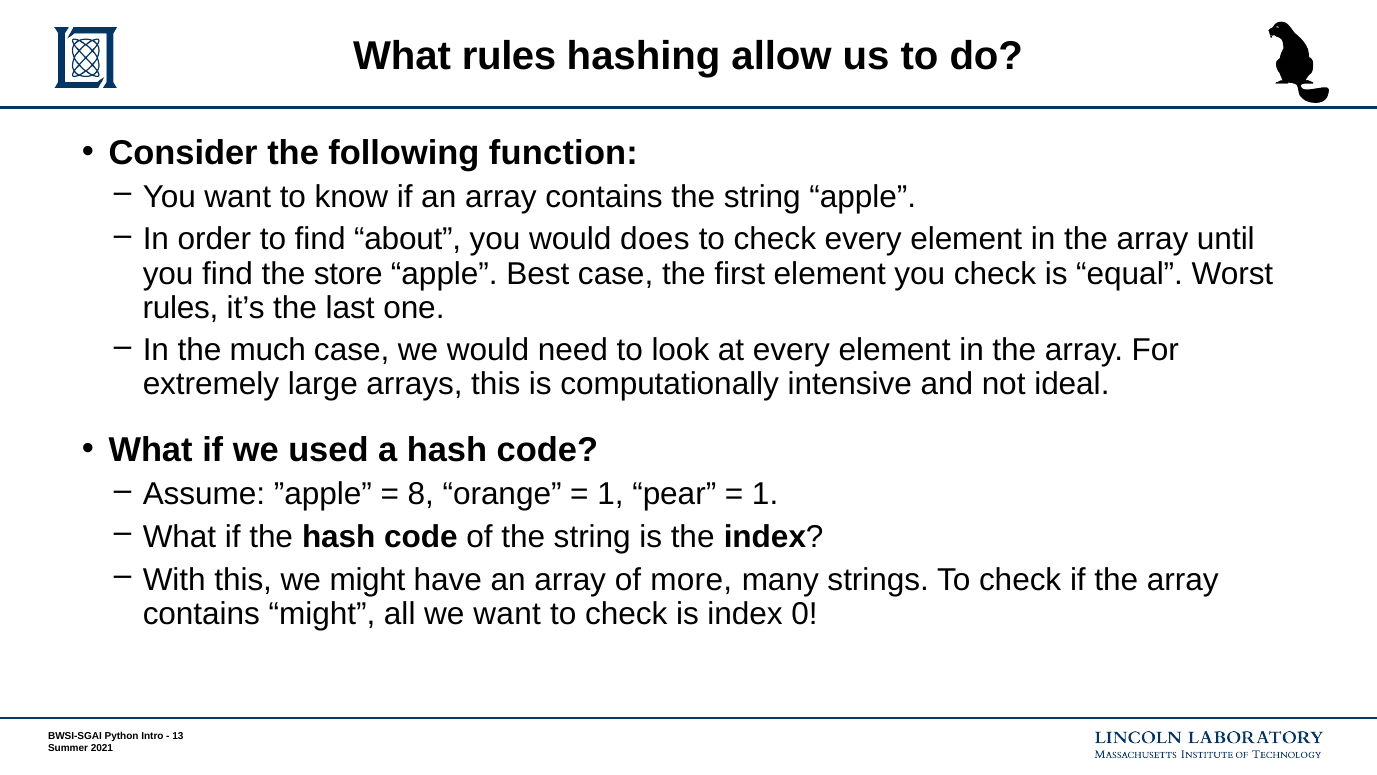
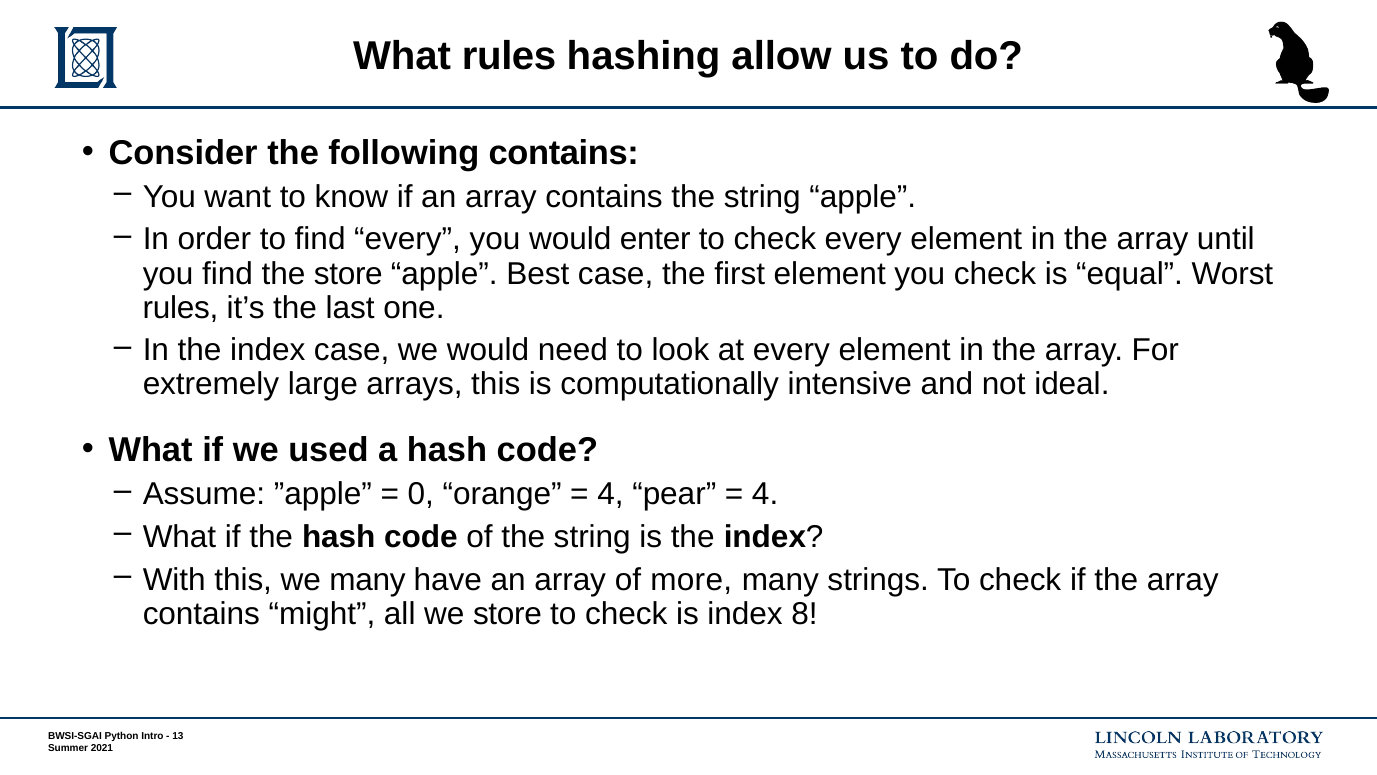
following function: function -> contains (564, 153)
find about: about -> every (408, 240)
does: does -> enter (655, 240)
In the much: much -> index (268, 350)
8: 8 -> 0 (421, 494)
1: 1 -> 4 (610, 494)
1: 1 -> 4 (765, 494)
we might: might -> many (367, 579)
we want: want -> store (507, 613)
0: 0 -> 8 (804, 613)
